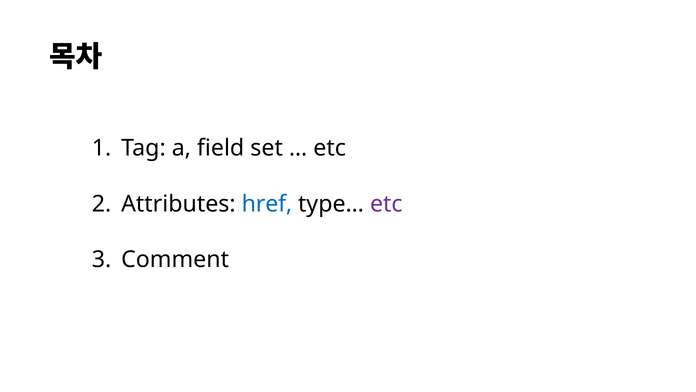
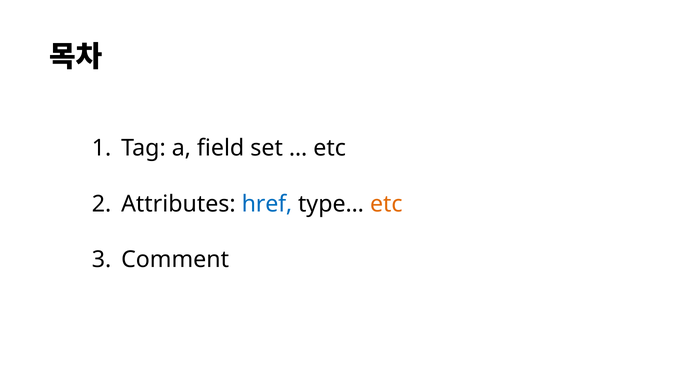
etc colour: purple -> orange (386, 204)
